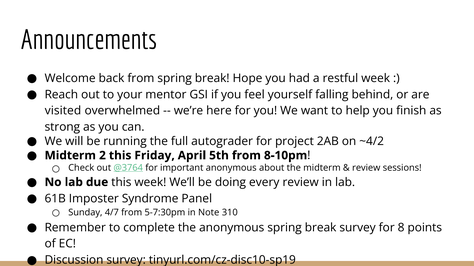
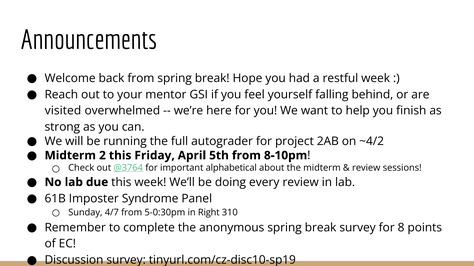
important anonymous: anonymous -> alphabetical (231, 168)
5-7:30pm: 5-7:30pm -> 5-0:30pm (165, 213)
Note: Note -> Right (209, 213)
